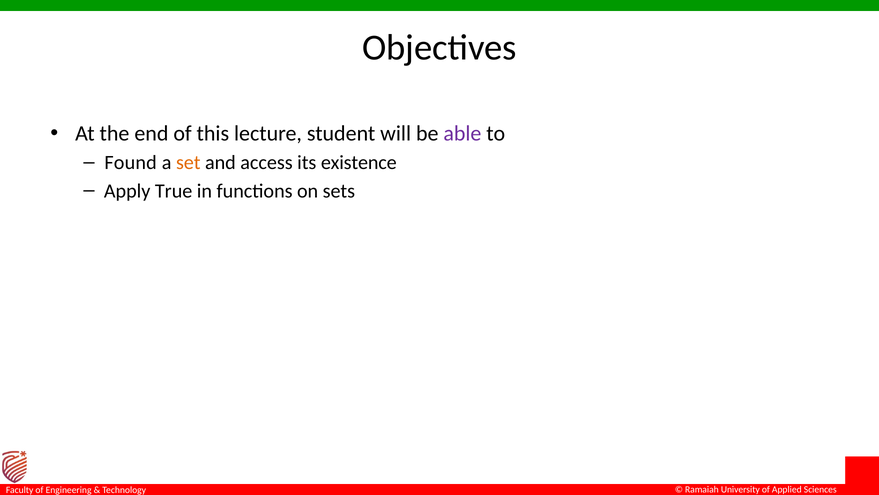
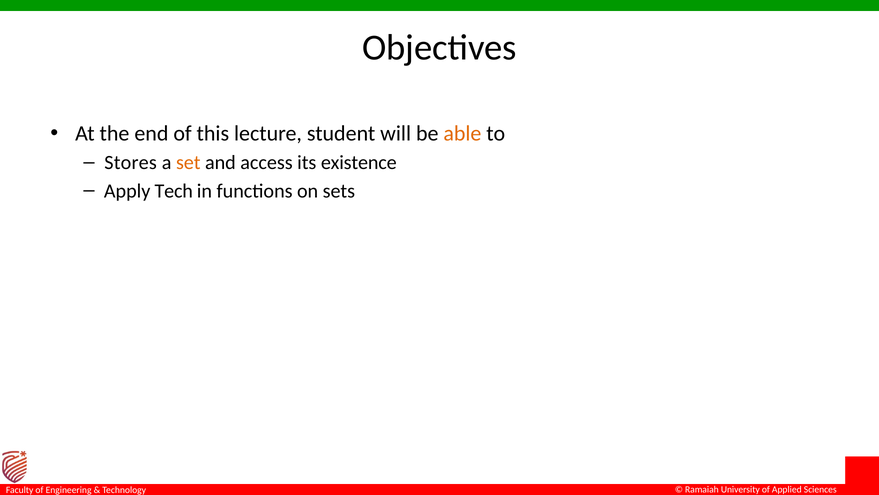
able colour: purple -> orange (462, 133)
Found: Found -> Stores (131, 162)
True: True -> Tech (174, 191)
